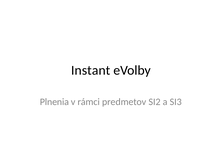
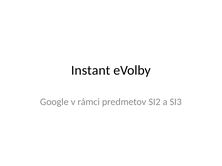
Plnenia: Plnenia -> Google (54, 102)
